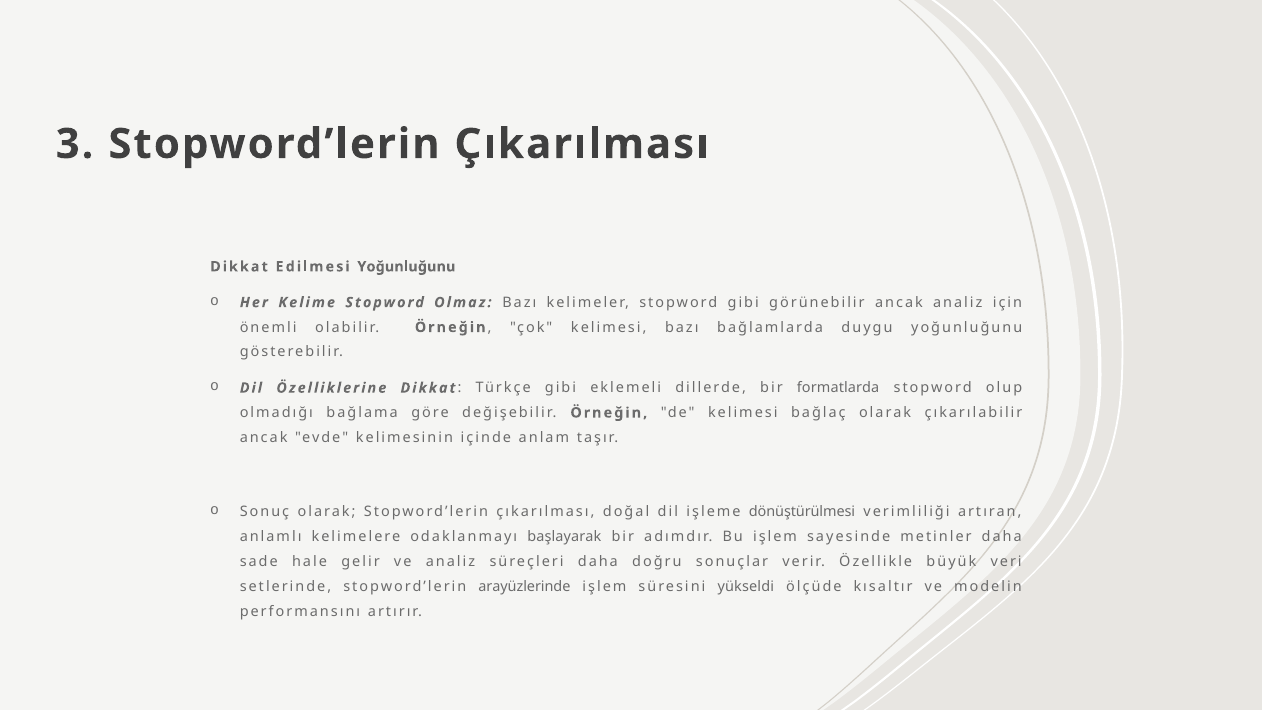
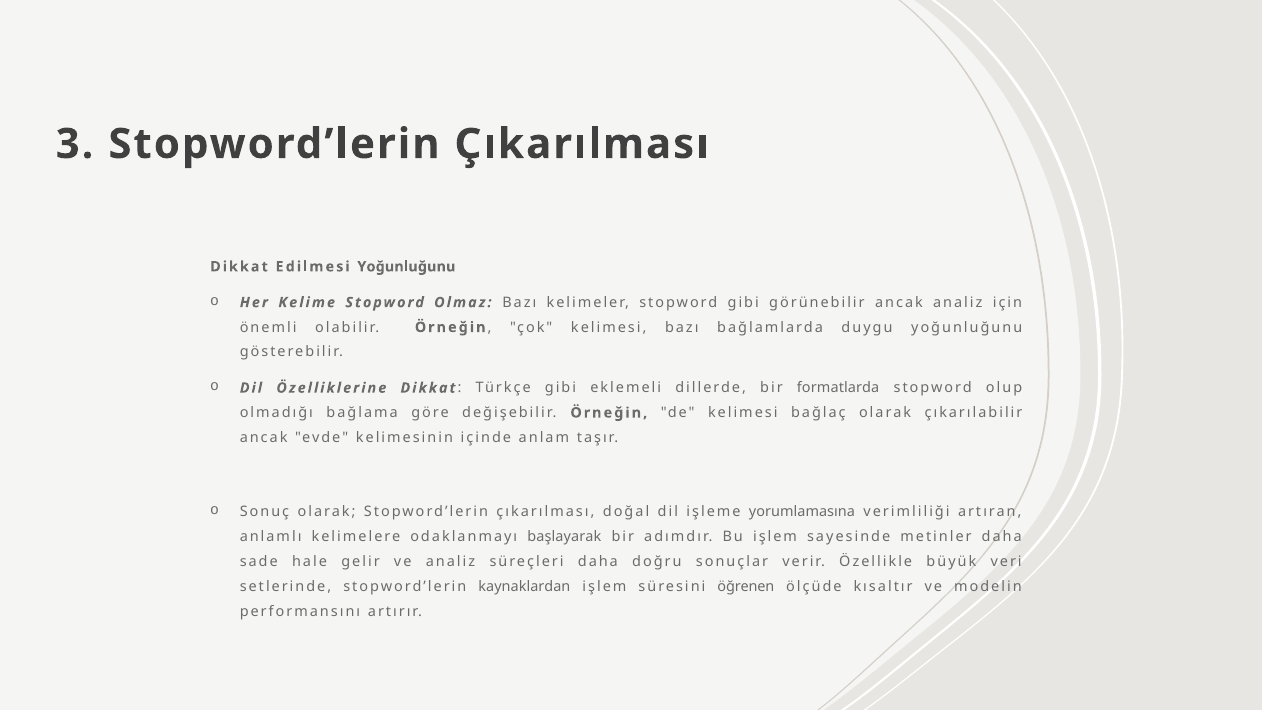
dönüştürülmesi: dönüştürülmesi -> yorumlamasına (802, 512)
arayüzlerinde: arayüzlerinde -> kaynaklardan (524, 586)
yükseldi: yükseldi -> öğrenen (746, 586)
